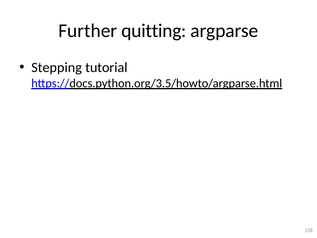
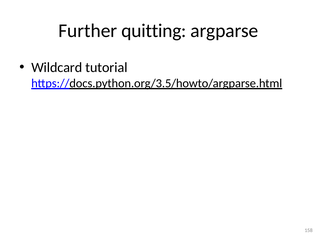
Stepping: Stepping -> Wildcard (57, 67)
